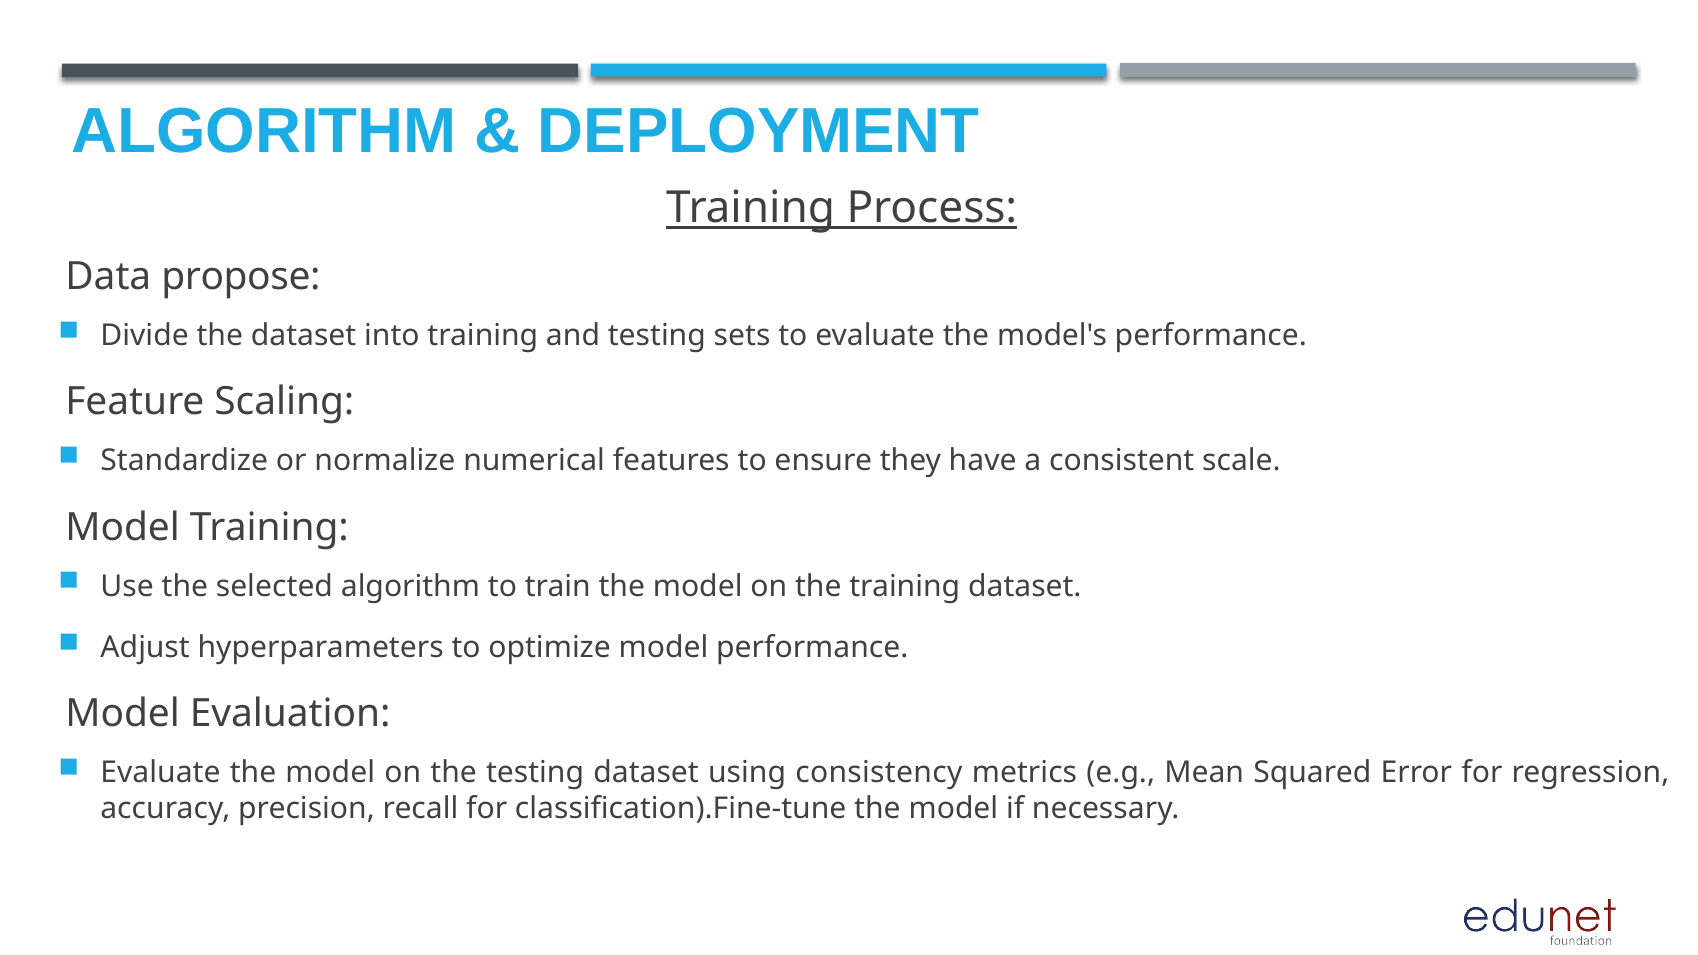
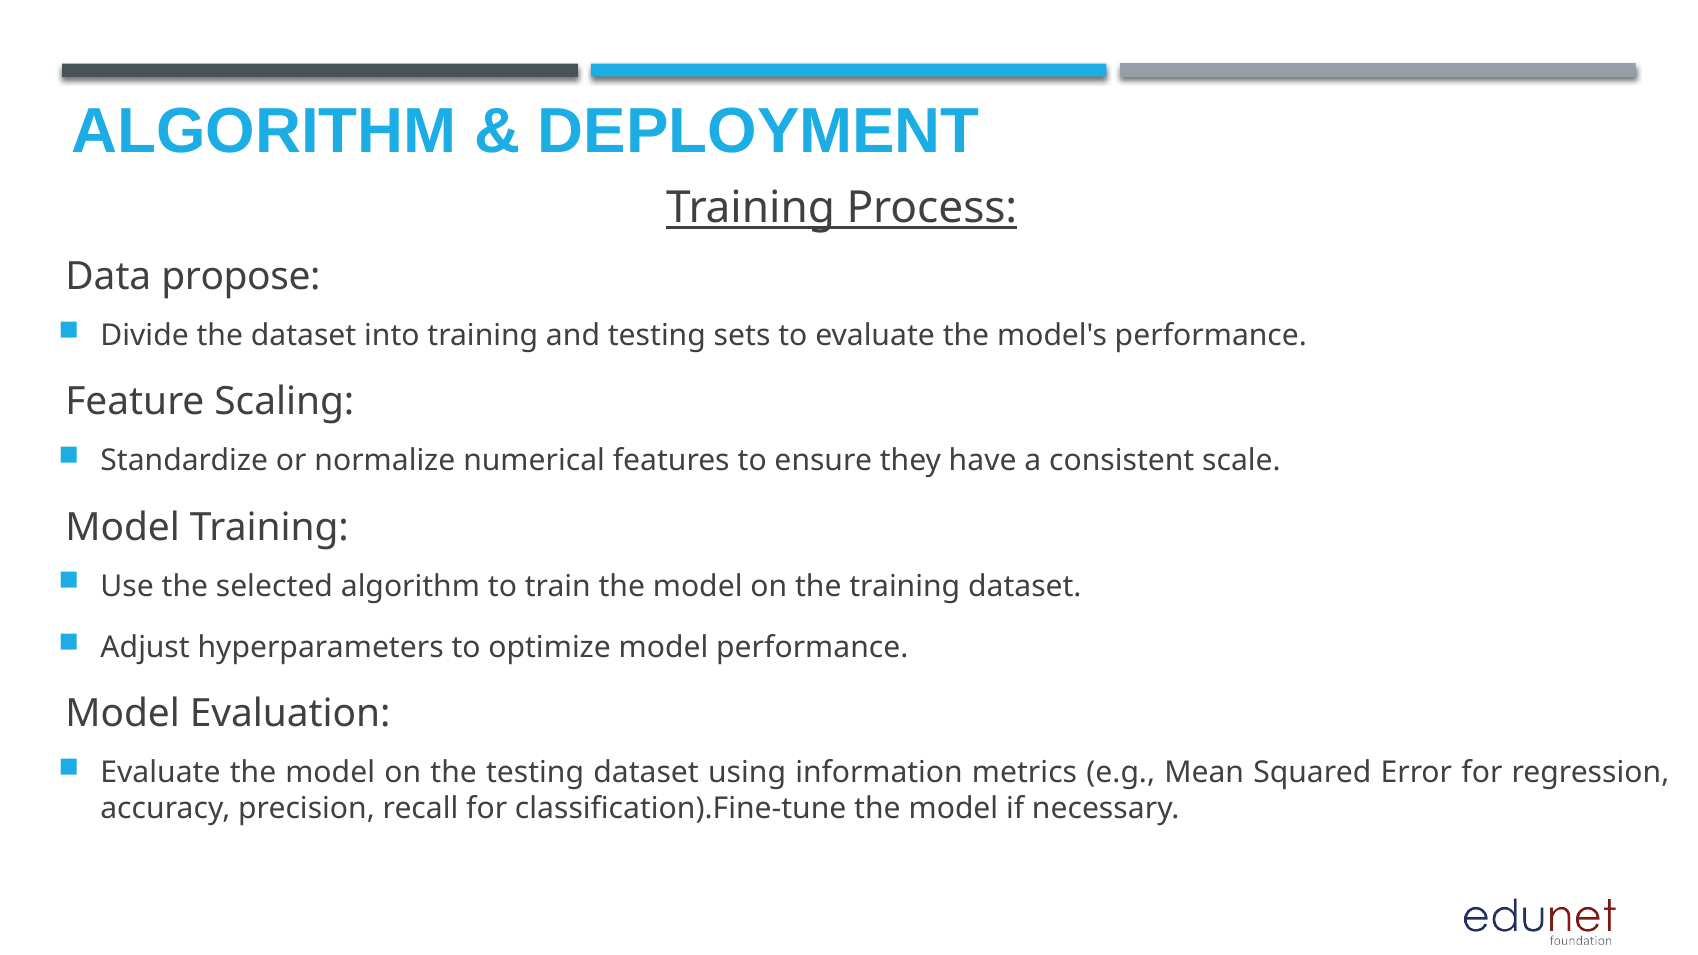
consistency: consistency -> information (879, 773)
